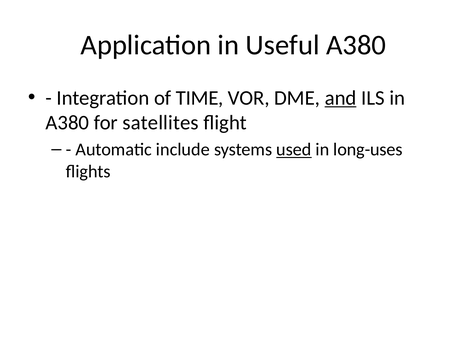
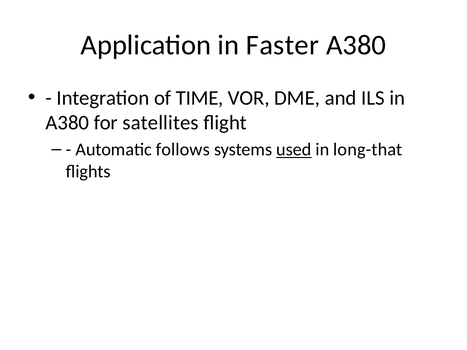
Useful: Useful -> Faster (282, 45)
and underline: present -> none (341, 98)
include: include -> follows (183, 150)
long-uses: long-uses -> long-that (368, 150)
